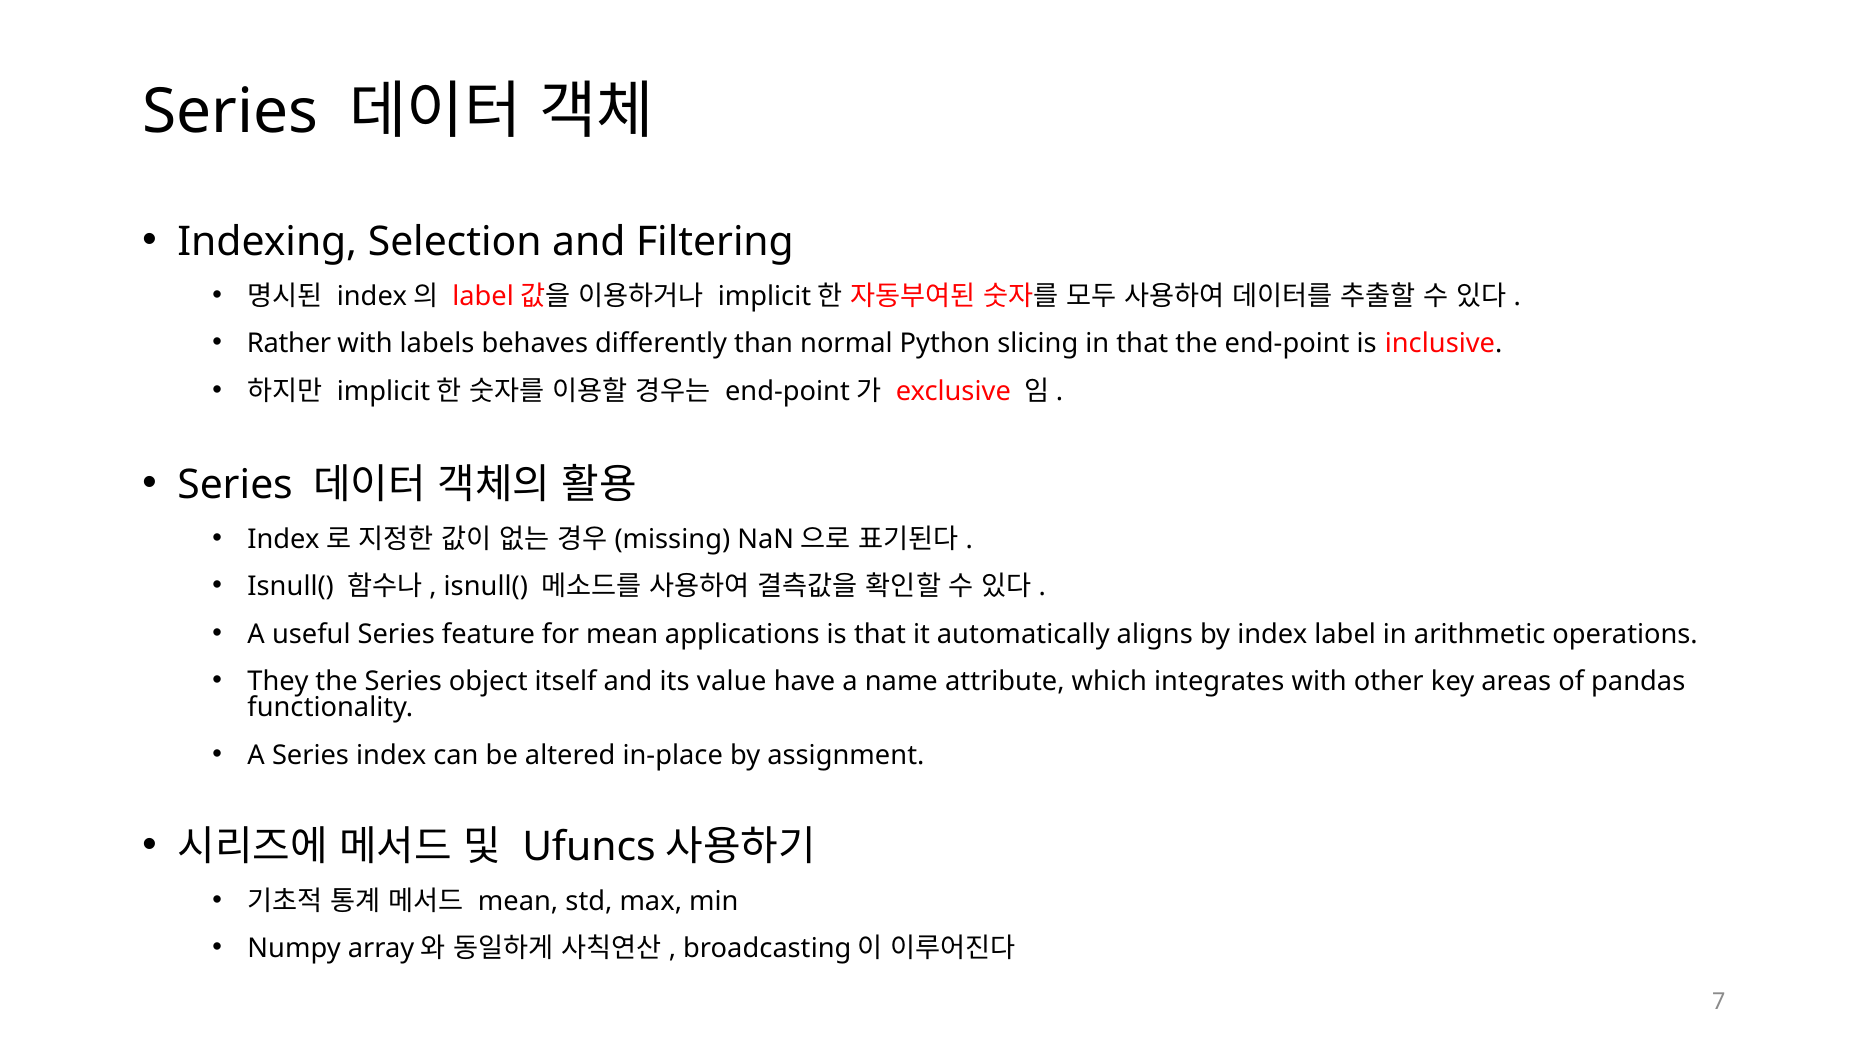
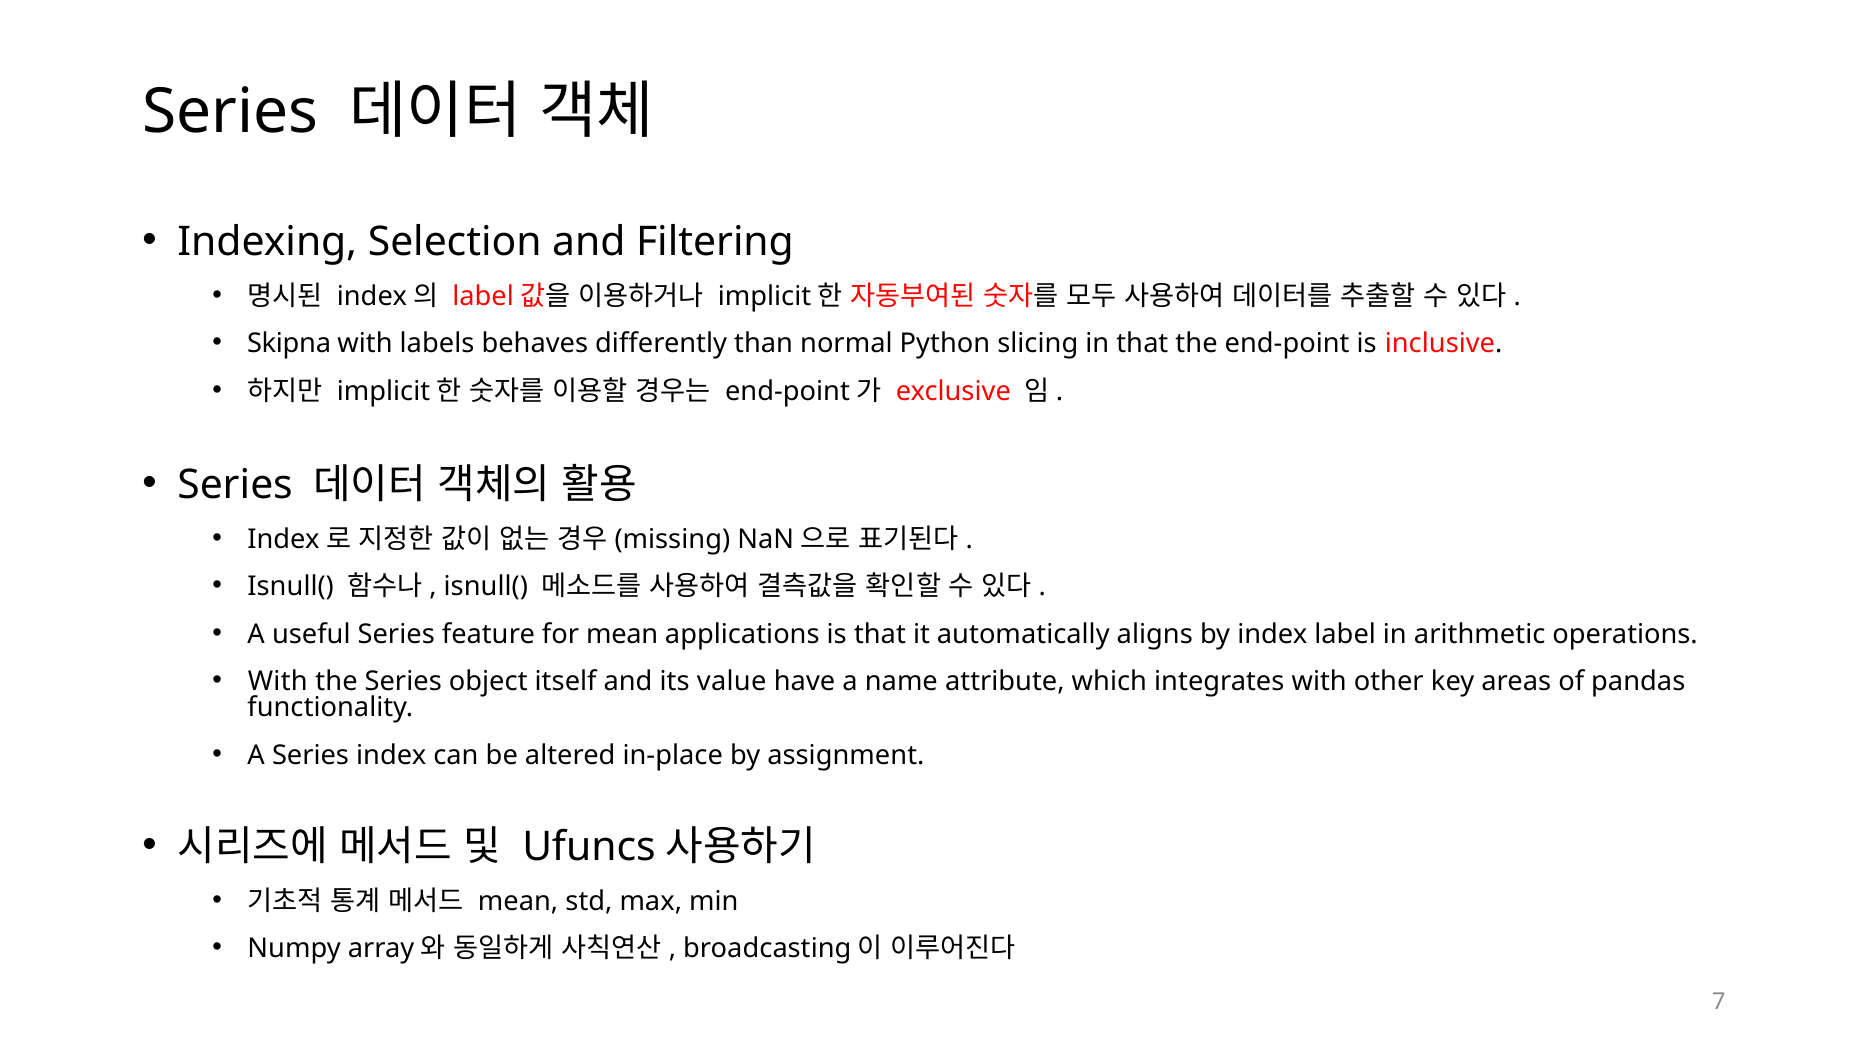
Rather: Rather -> Skipna (289, 344)
They: They -> With (278, 681)
